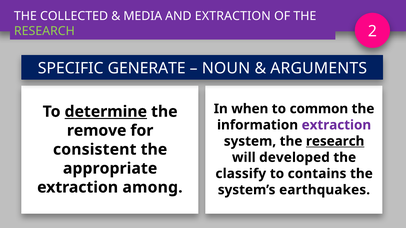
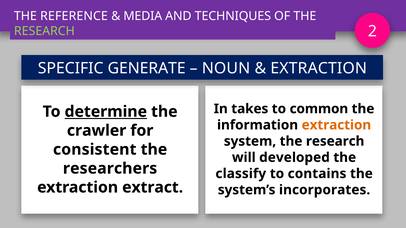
COLLECTED: COLLECTED -> REFERENCE (74, 16)
AND EXTRACTION: EXTRACTION -> TECHNIQUES (233, 16)
ARGUMENTS: ARGUMENTS -> EXTRACTION (319, 68)
when: when -> takes (250, 109)
extraction colour: purple -> orange (336, 125)
remove: remove -> crawler (97, 131)
research underline: present -> none (335, 141)
appropriate: appropriate -> researchers (110, 169)
among: among -> extract (153, 188)
earthquakes: earthquakes -> incorporates (325, 190)
